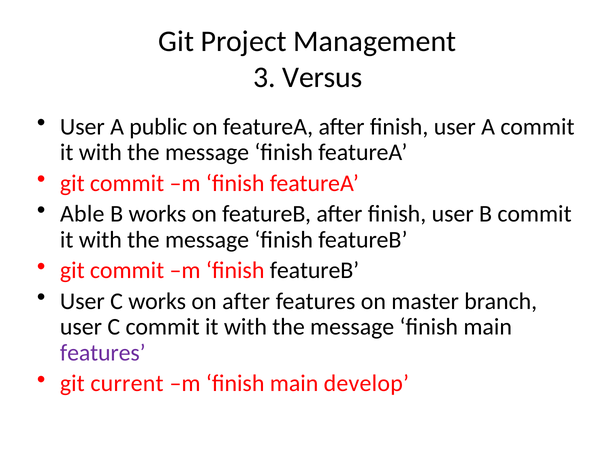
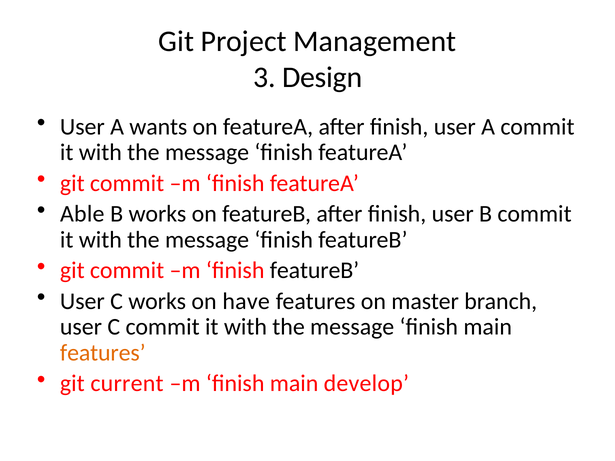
Versus: Versus -> Design (322, 77)
public: public -> wants (158, 127)
on after: after -> have (246, 301)
features colour: purple -> orange (103, 353)
